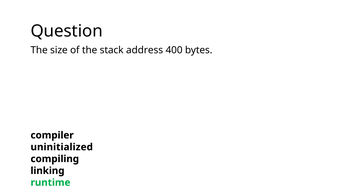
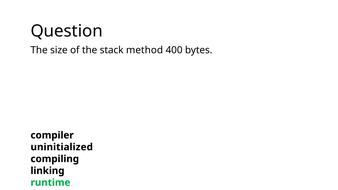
address: address -> method (145, 50)
